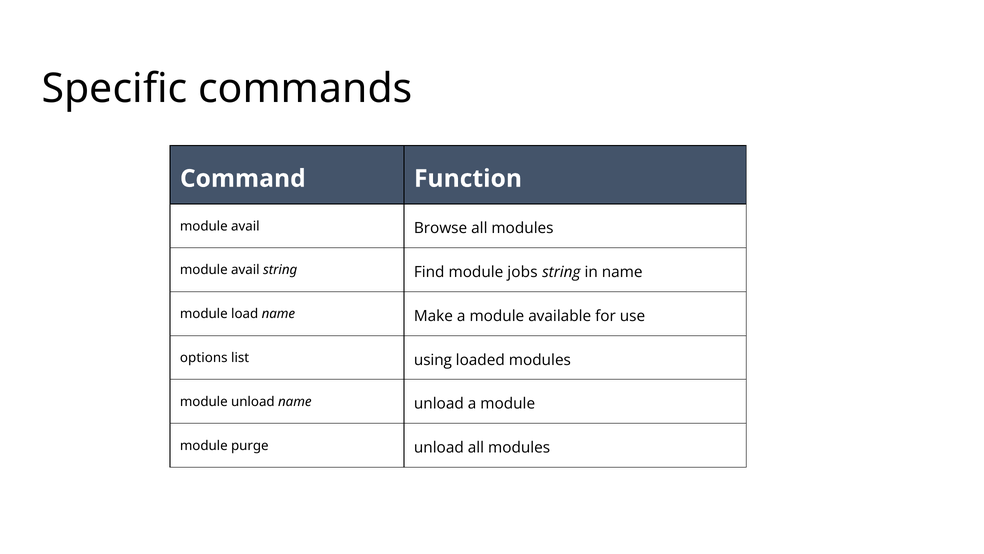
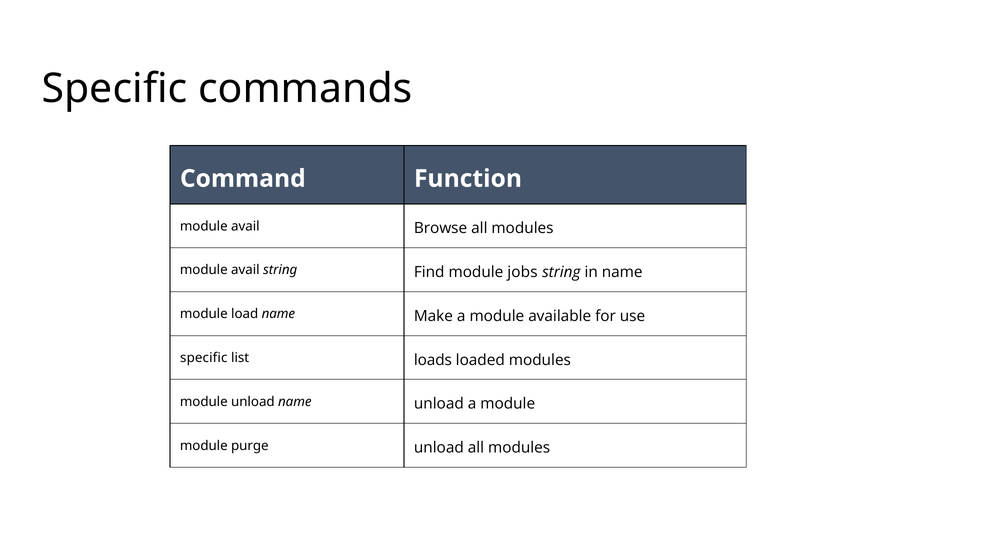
options: options -> specific (204, 358)
using: using -> loads (433, 360)
